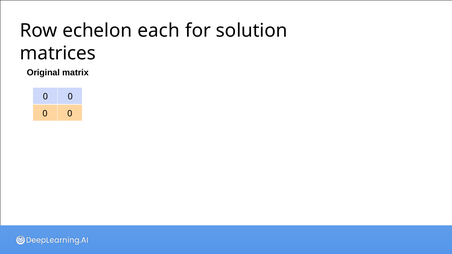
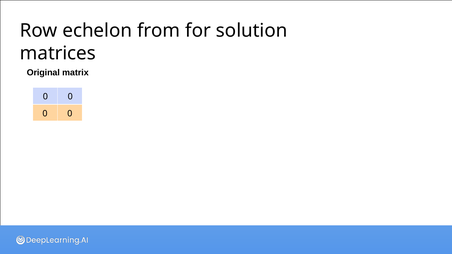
each: each -> from (159, 31)
